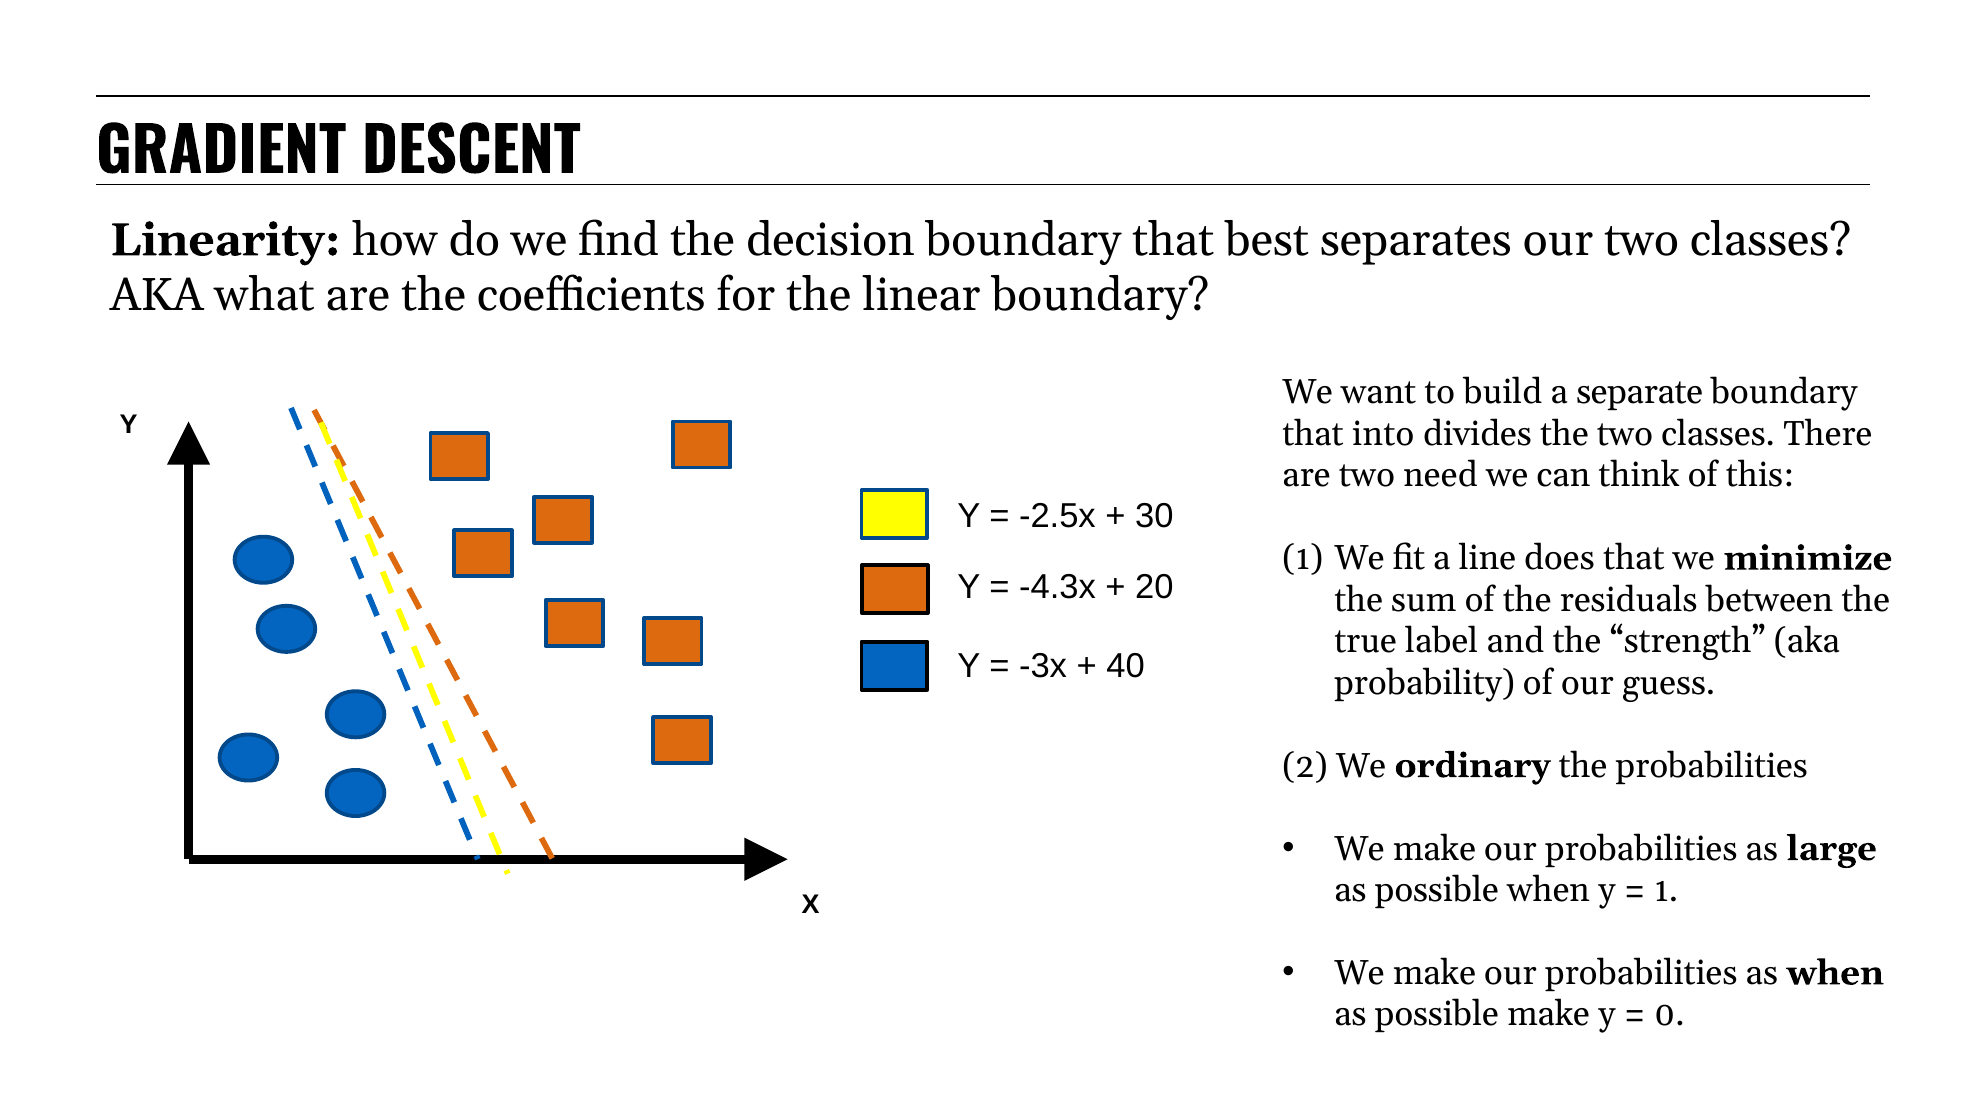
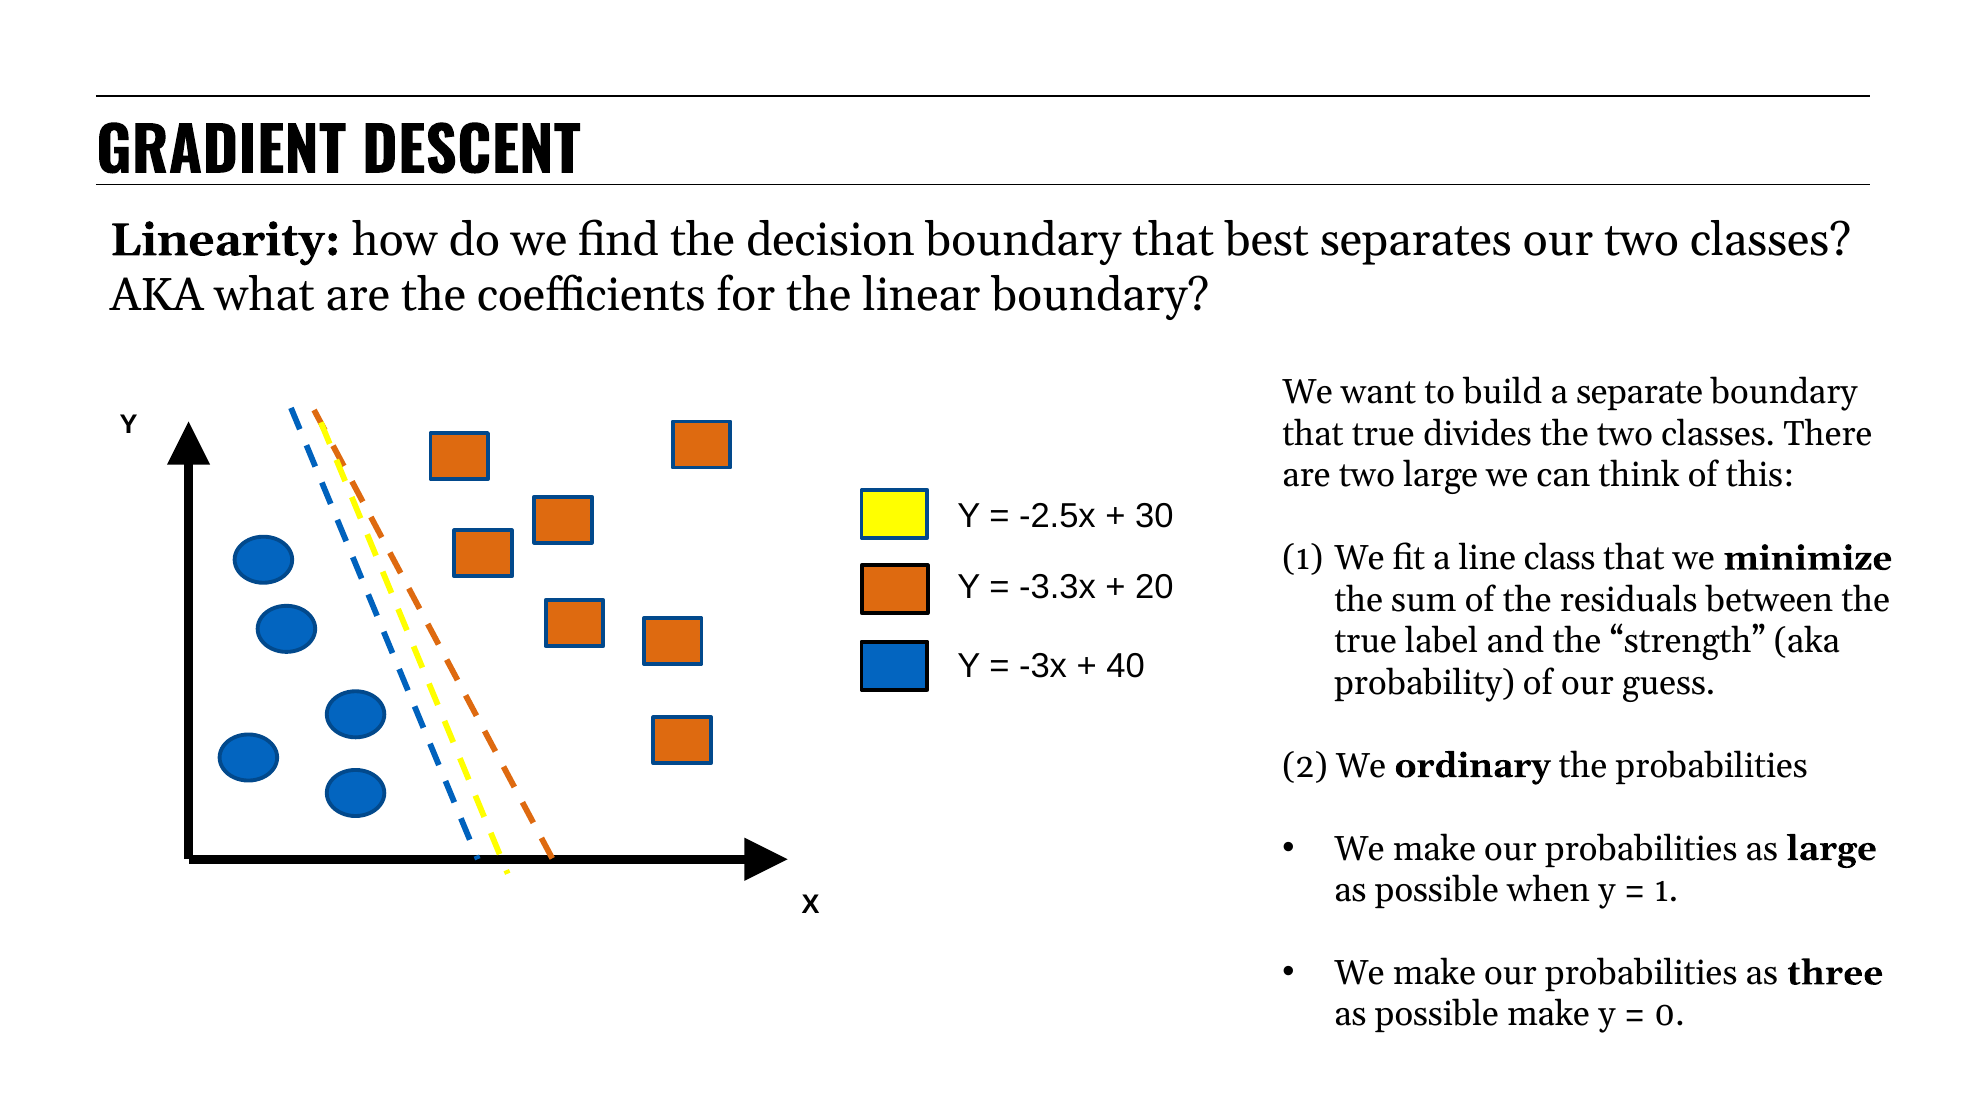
that into: into -> true (1383, 434)
two need: need -> large (1441, 475)
does: does -> class (1560, 558)
-4.3x: -4.3x -> -3.3x (1057, 587)
as when: when -> three (1835, 973)
